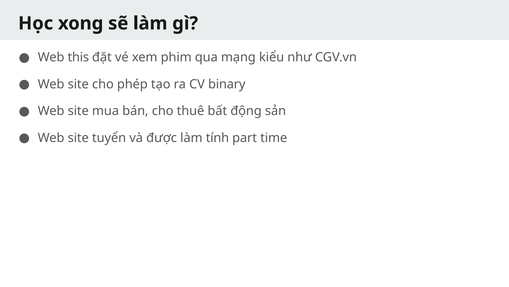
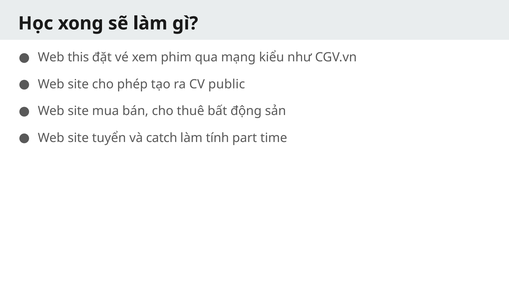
binary: binary -> public (227, 84)
được: được -> catch (162, 138)
